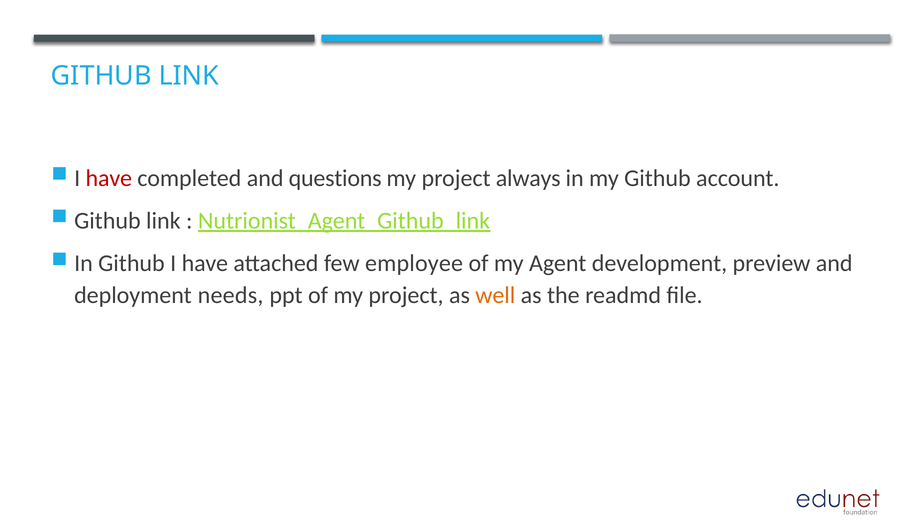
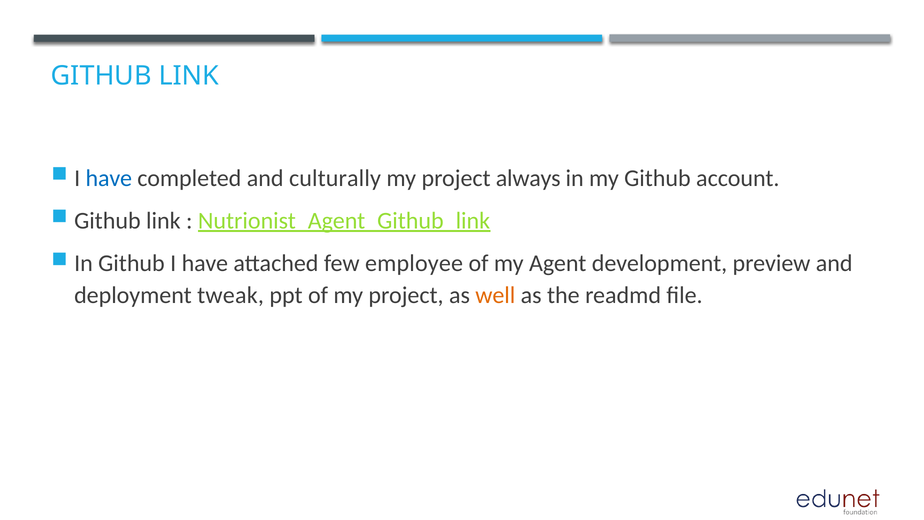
have colour: red -> blue (109, 178)
questions: questions -> culturally (335, 178)
needs: needs -> tweak (231, 295)
